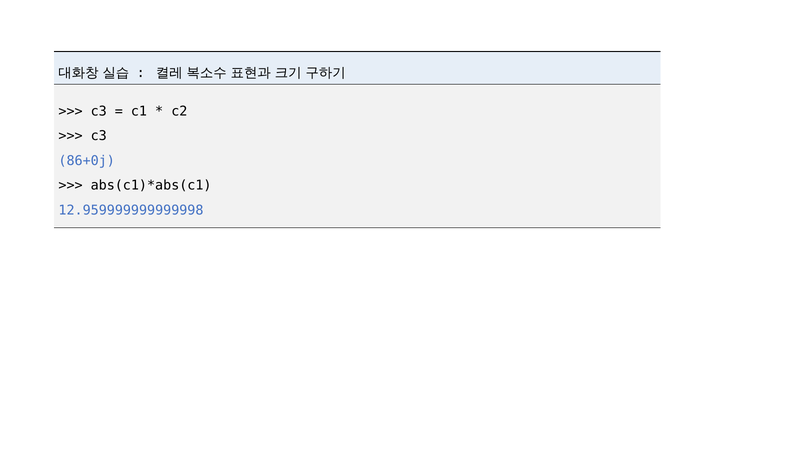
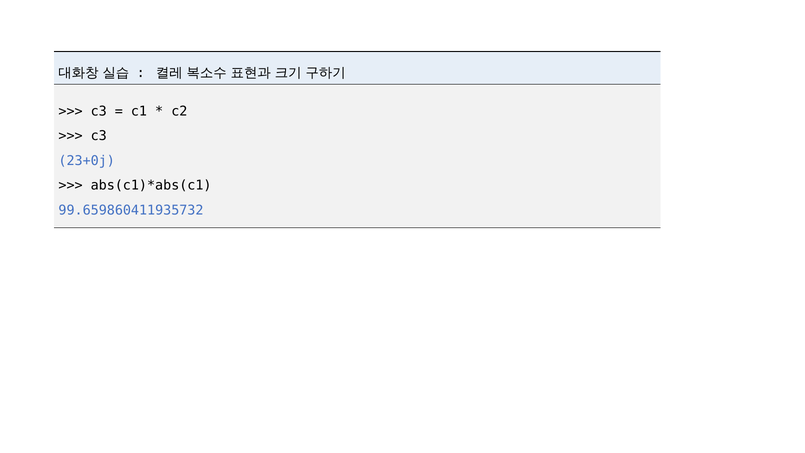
86+0j: 86+0j -> 23+0j (87, 161)
12.959999999999998: 12.959999999999998 -> 99.659860411935732 (131, 210)
